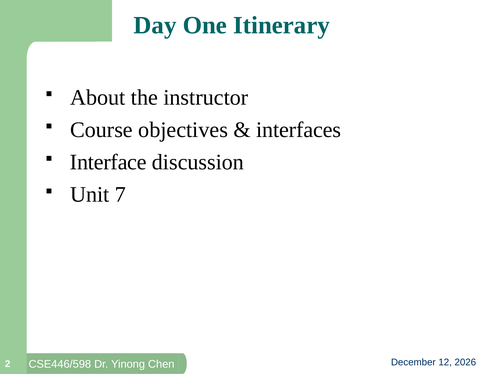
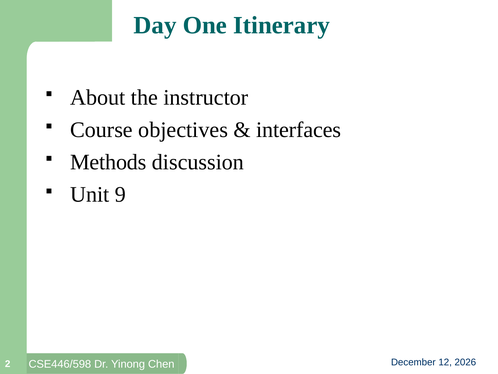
Interface: Interface -> Methods (108, 162)
7: 7 -> 9 (120, 194)
